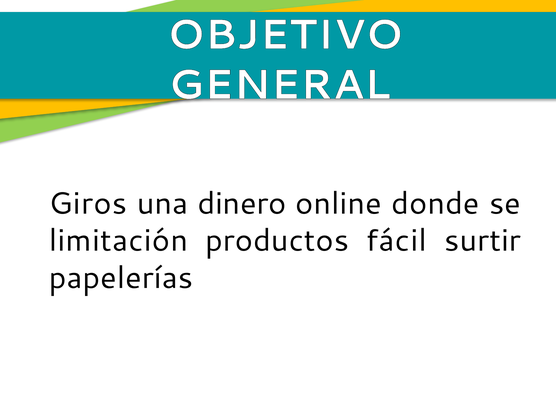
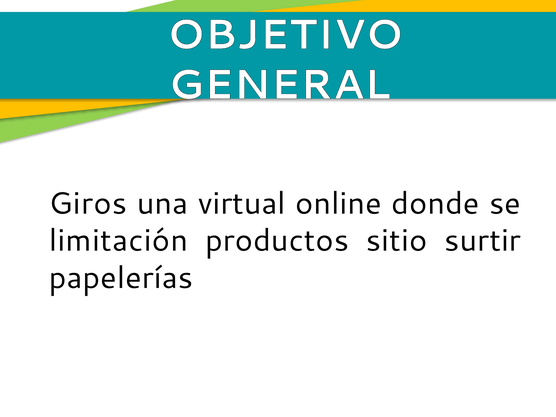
dinero: dinero -> virtual (242, 204)
fácil: fácil -> sitio (397, 241)
